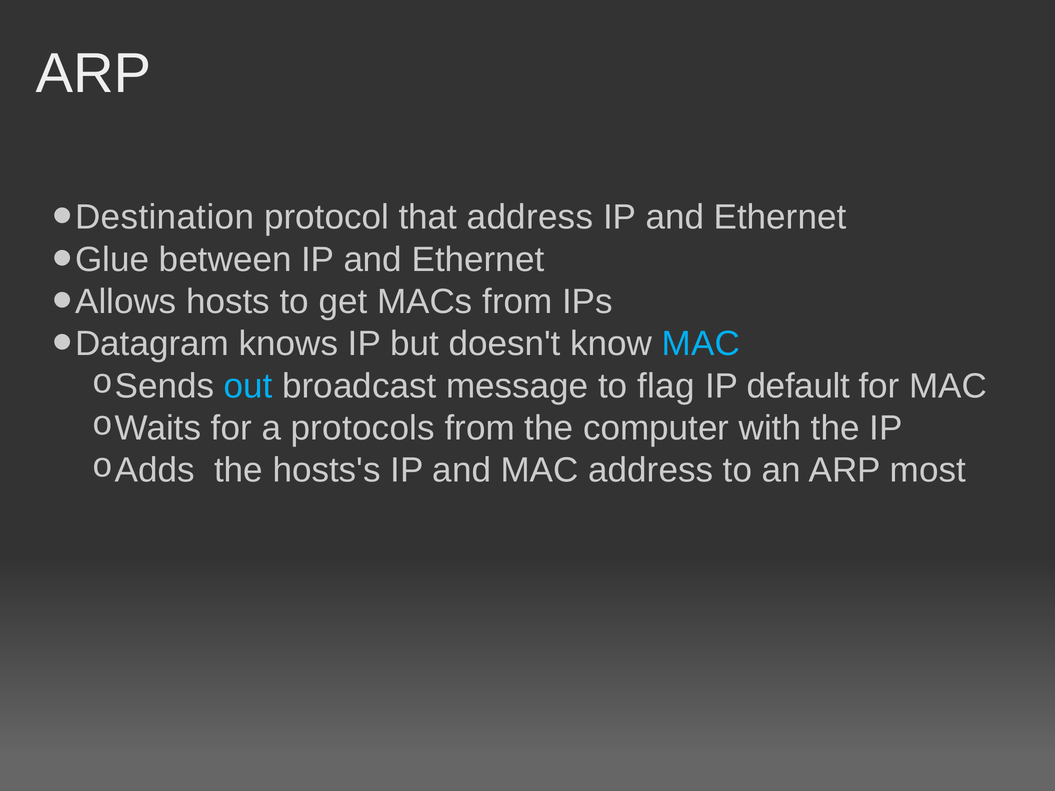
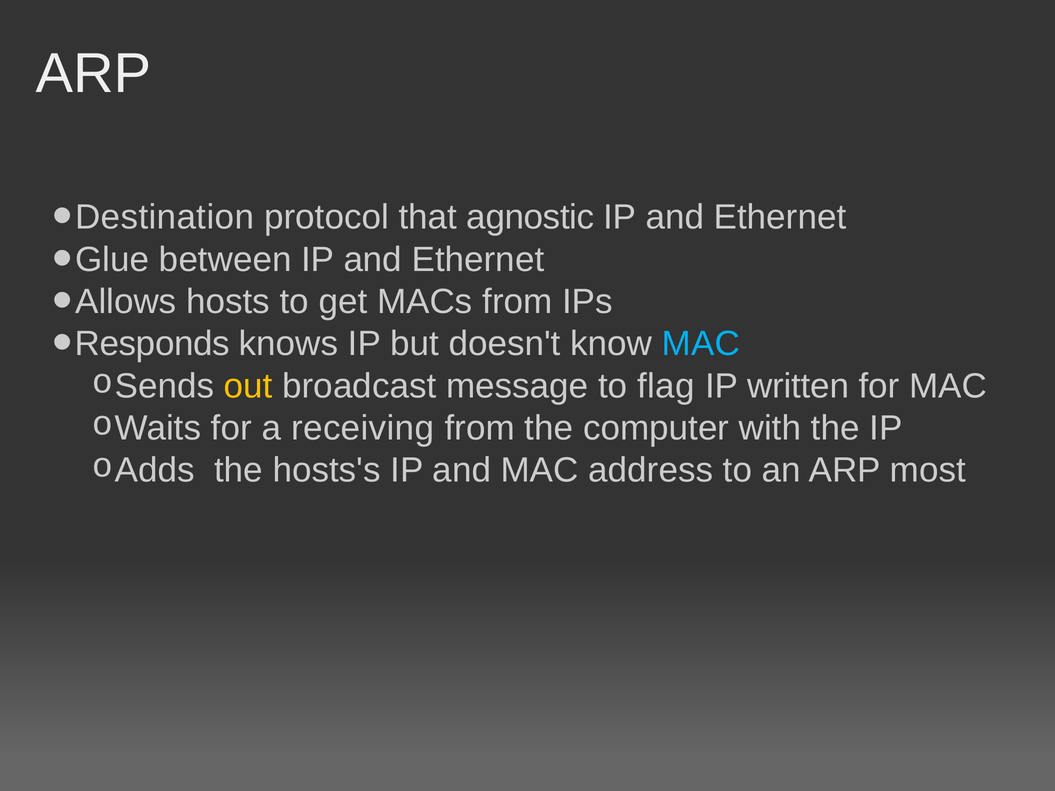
that address: address -> agnostic (530, 217)
Datagram: Datagram -> Responds (152, 344)
out colour: light blue -> yellow (248, 386)
default: default -> written (798, 386)
protocols: protocols -> receiving (363, 428)
